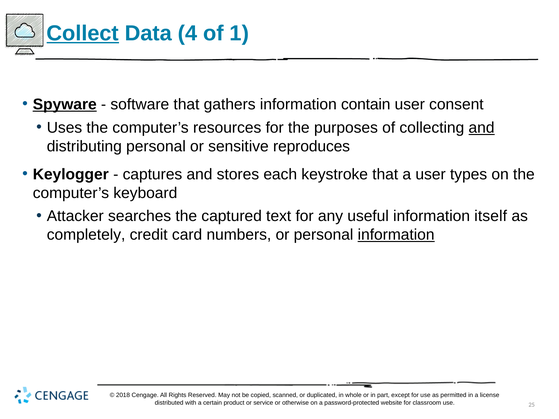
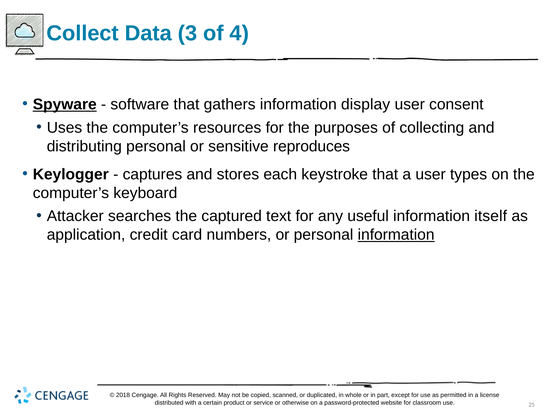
Collect underline: present -> none (83, 33)
4: 4 -> 3 (188, 33)
1: 1 -> 4 (239, 33)
contain: contain -> display (366, 104)
and underline: present -> none (482, 128)
completely: completely -> application (86, 235)
